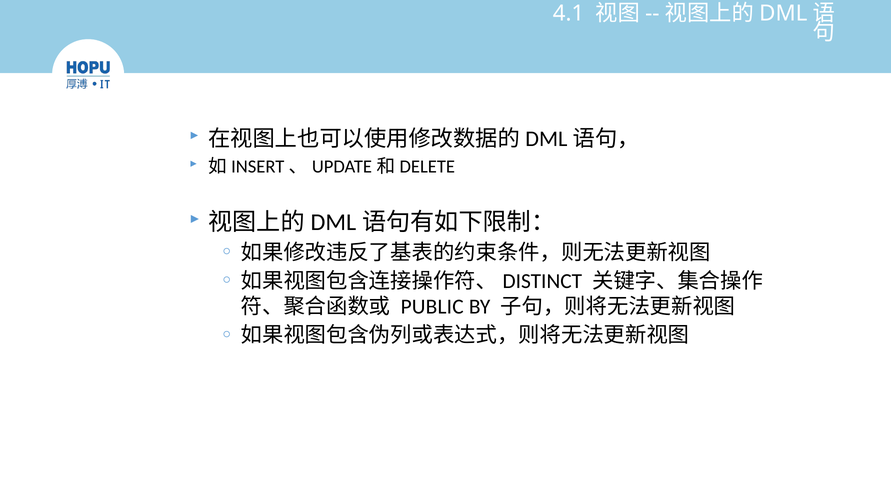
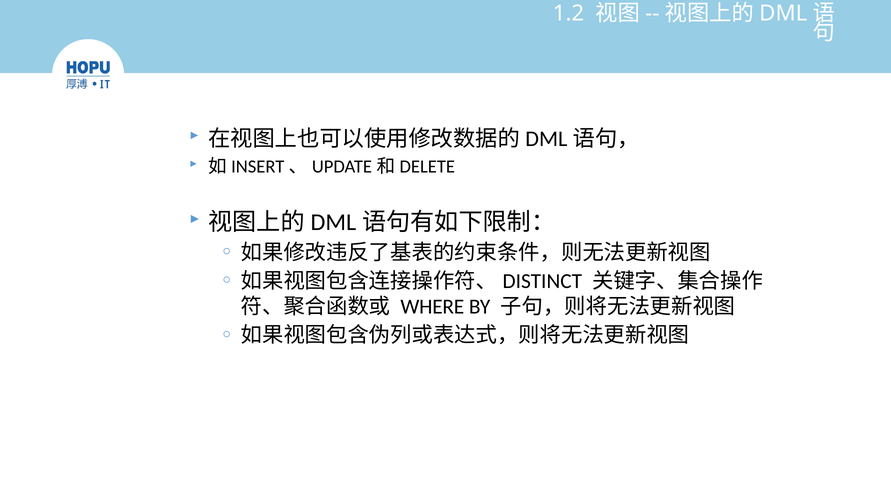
4.1: 4.1 -> 1.2 (568, 13)
PUBLIC: PUBLIC -> WHERE (432, 307)
